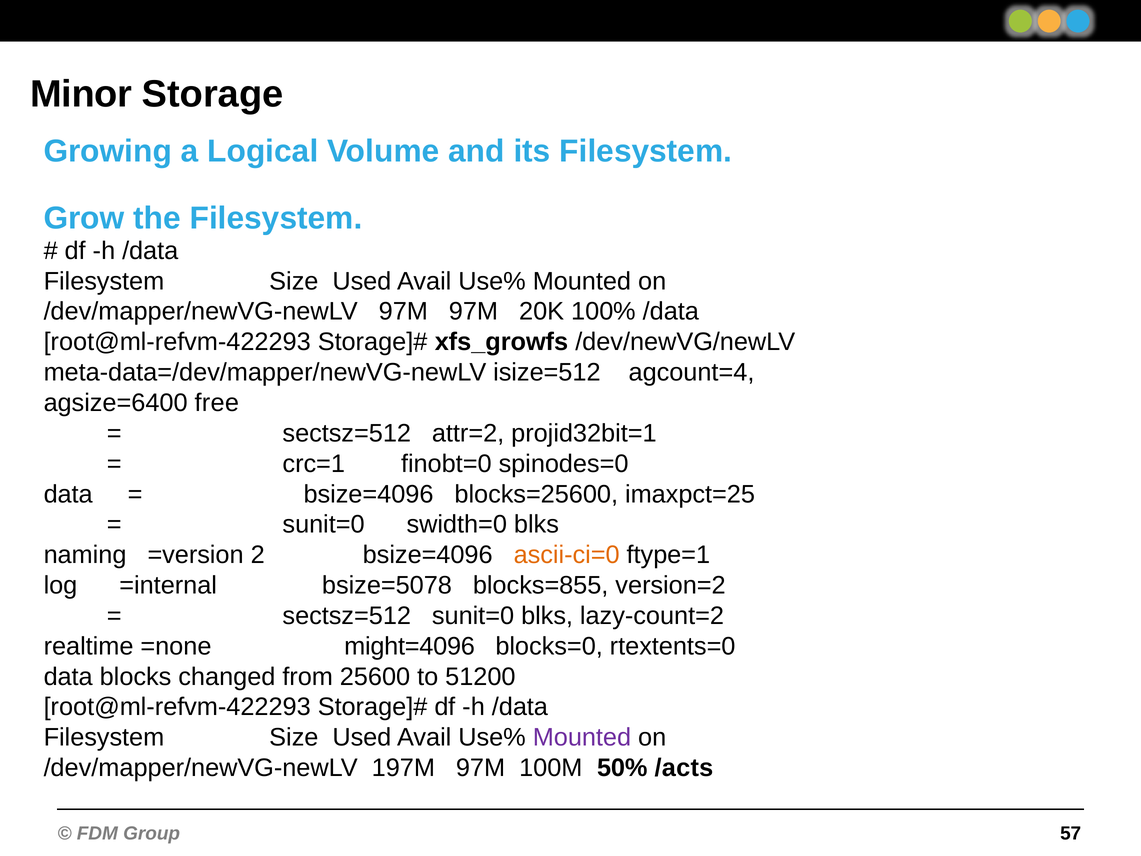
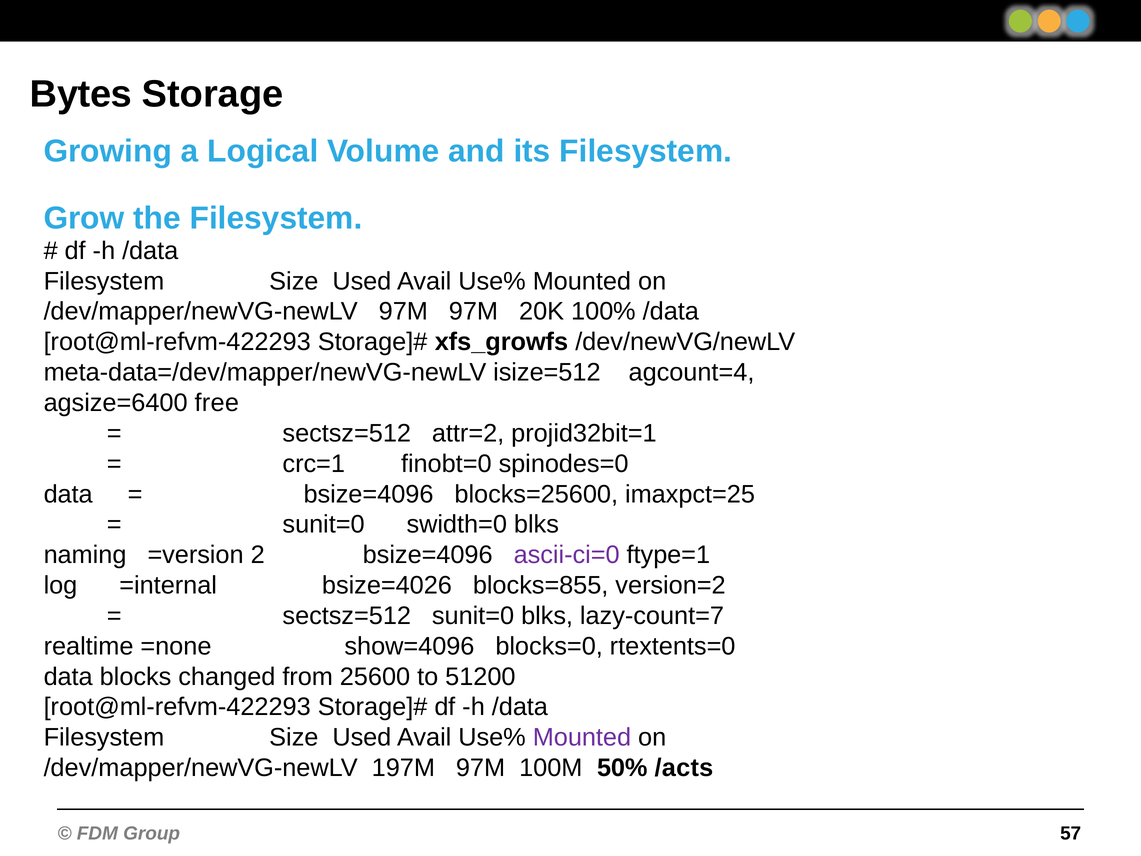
Minor: Minor -> Bytes (81, 94)
ascii-ci=0 colour: orange -> purple (567, 555)
bsize=5078: bsize=5078 -> bsize=4026 (387, 585)
lazy-count=2: lazy-count=2 -> lazy-count=7 (652, 616)
might=4096: might=4096 -> show=4096 (409, 646)
